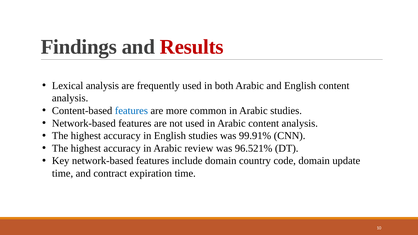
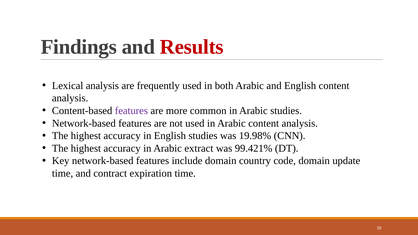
features colour: blue -> purple (131, 111)
99.91%: 99.91% -> 19.98% (255, 136)
review: review -> extract (199, 148)
96.521%: 96.521% -> 99.421% (254, 148)
